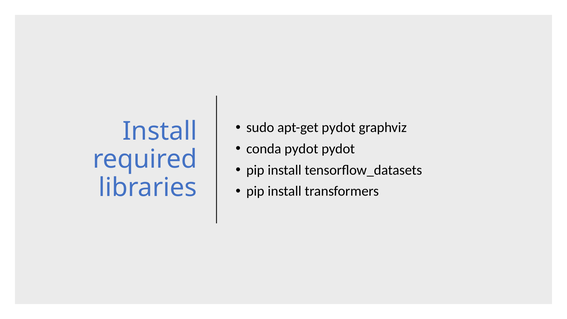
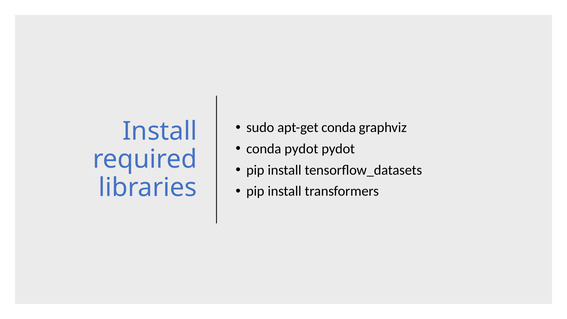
apt-get pydot: pydot -> conda (339, 128)
